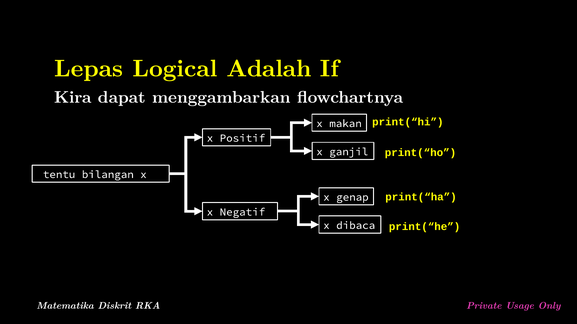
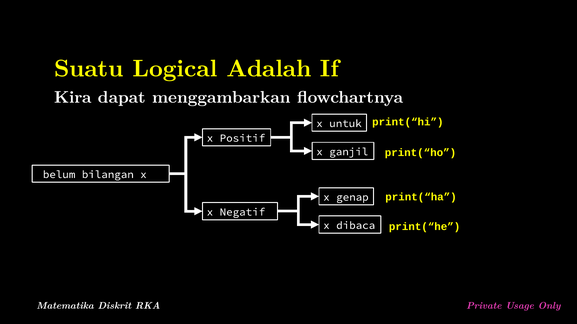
Lepas: Lepas -> Suatu (89, 69)
makan: makan -> untuk (346, 124)
tentu: tentu -> belum (59, 175)
